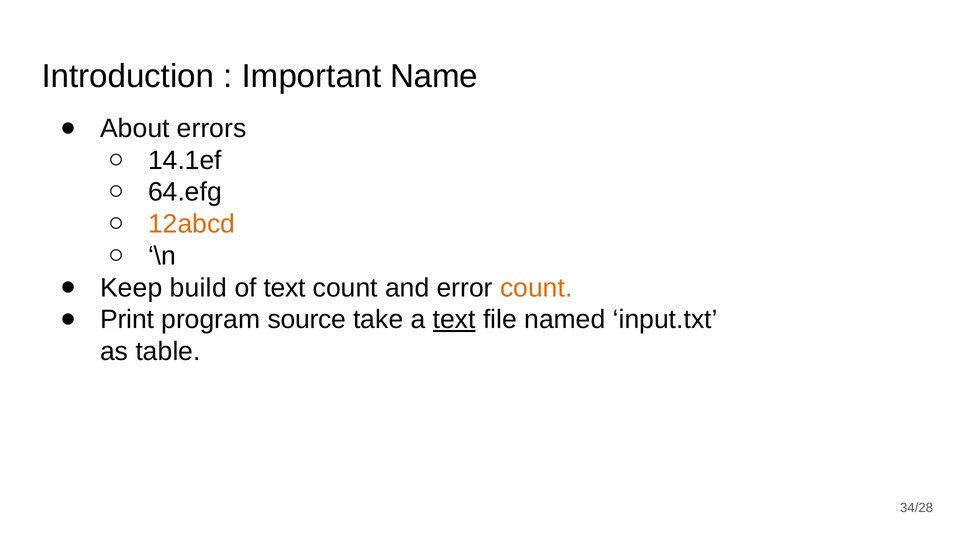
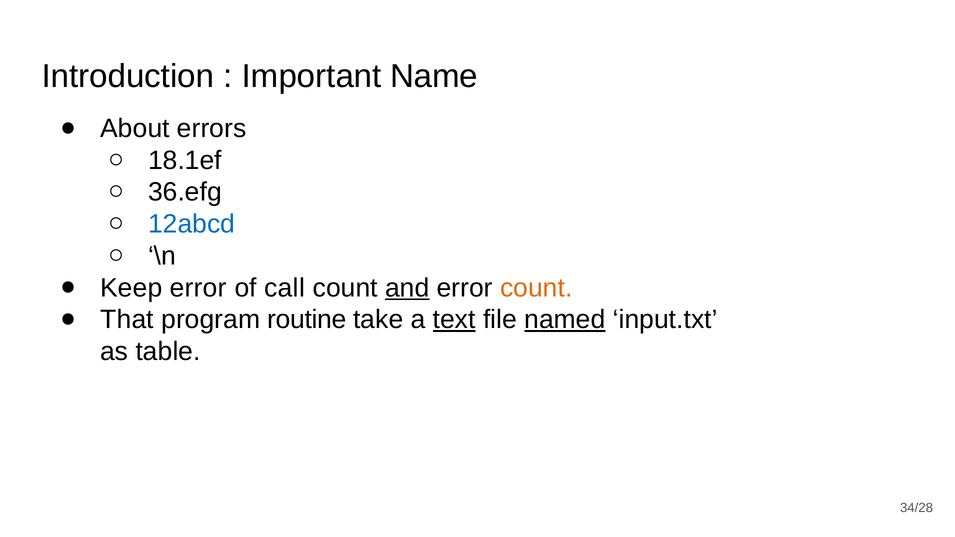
14.1ef: 14.1ef -> 18.1ef (185, 160)
64.efg: 64.efg -> 36.efg (185, 192)
12abcd colour: orange -> blue (192, 224)
Keep build: build -> error (198, 288)
of text: text -> call (285, 288)
and underline: none -> present (407, 288)
Print: Print -> That (127, 320)
source: source -> routine (307, 320)
named underline: none -> present (565, 320)
